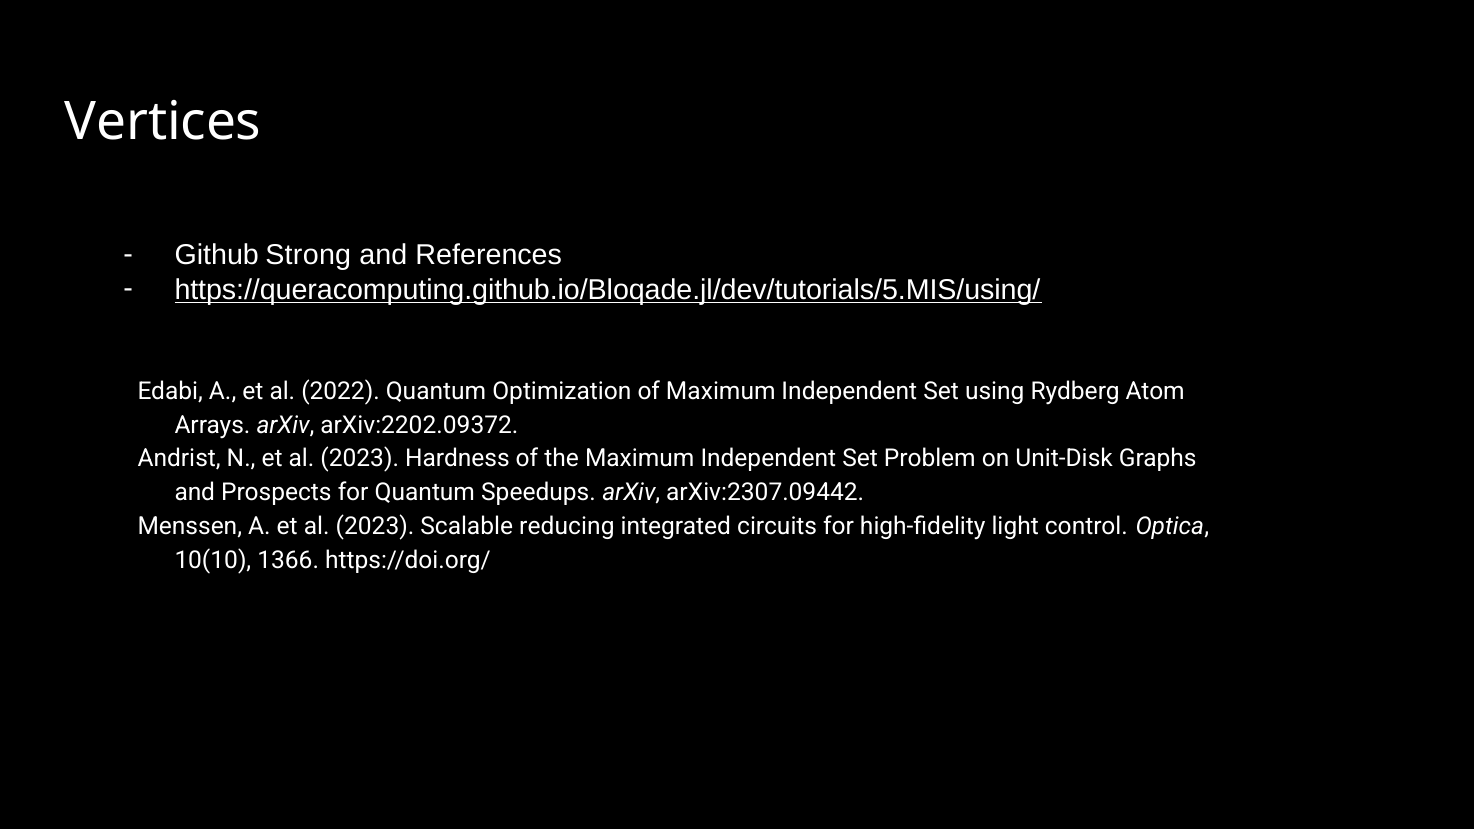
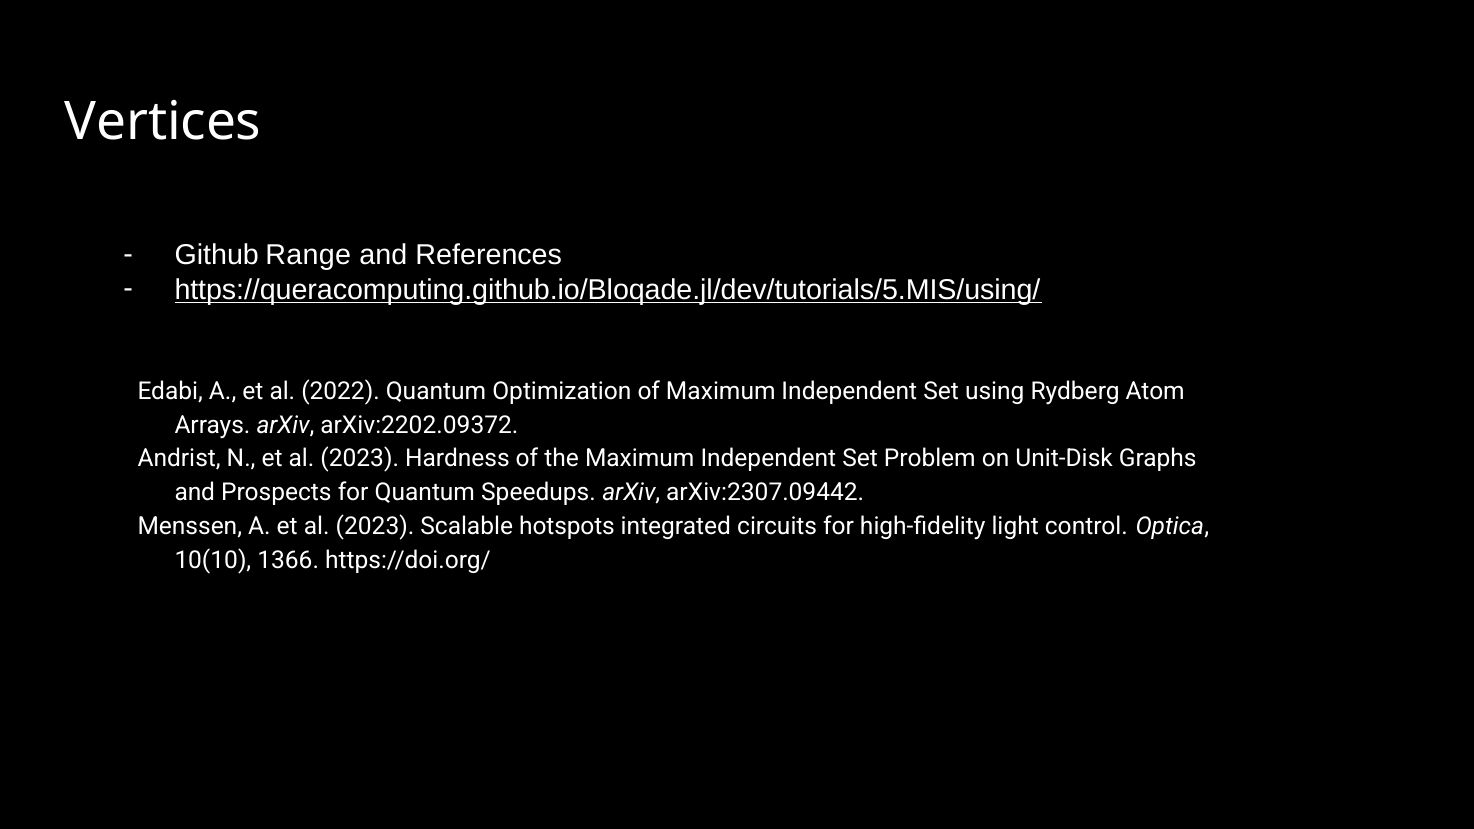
Strong: Strong -> Range (308, 256)
reducing: reducing -> hotspots (567, 527)
